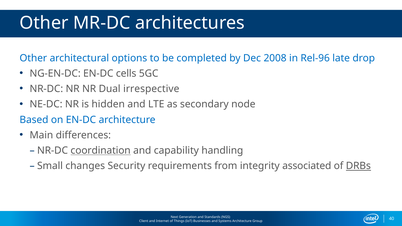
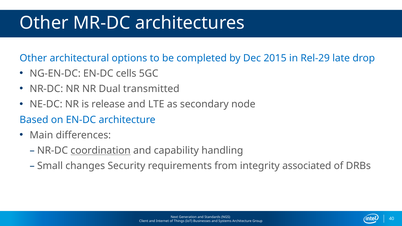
2008: 2008 -> 2015 (275, 58)
Rel-96: Rel-96 -> Rel-29 (315, 58)
irrespective: irrespective -> transmitted (151, 89)
hidden: hidden -> release (108, 104)
DRBs underline: present -> none (358, 166)
